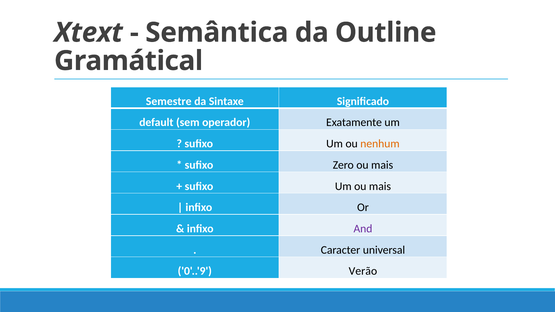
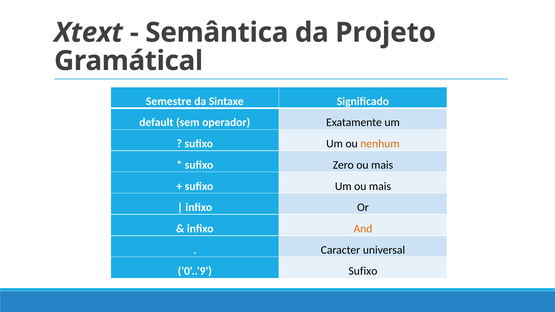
Outline: Outline -> Projeto (386, 33)
And colour: purple -> orange (363, 229)
0'..'9 Verão: Verão -> Sufixo (363, 271)
